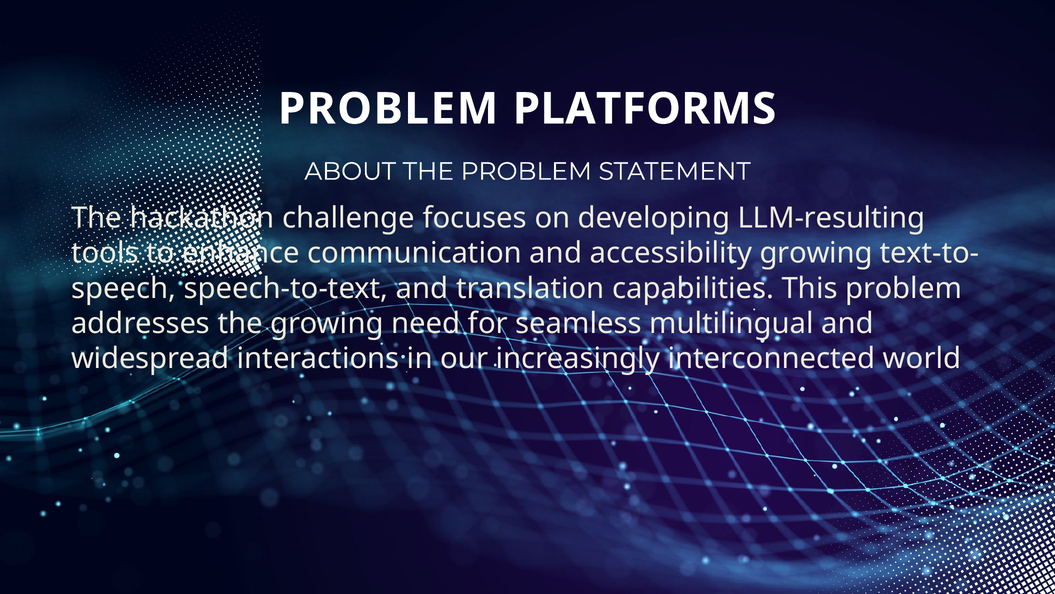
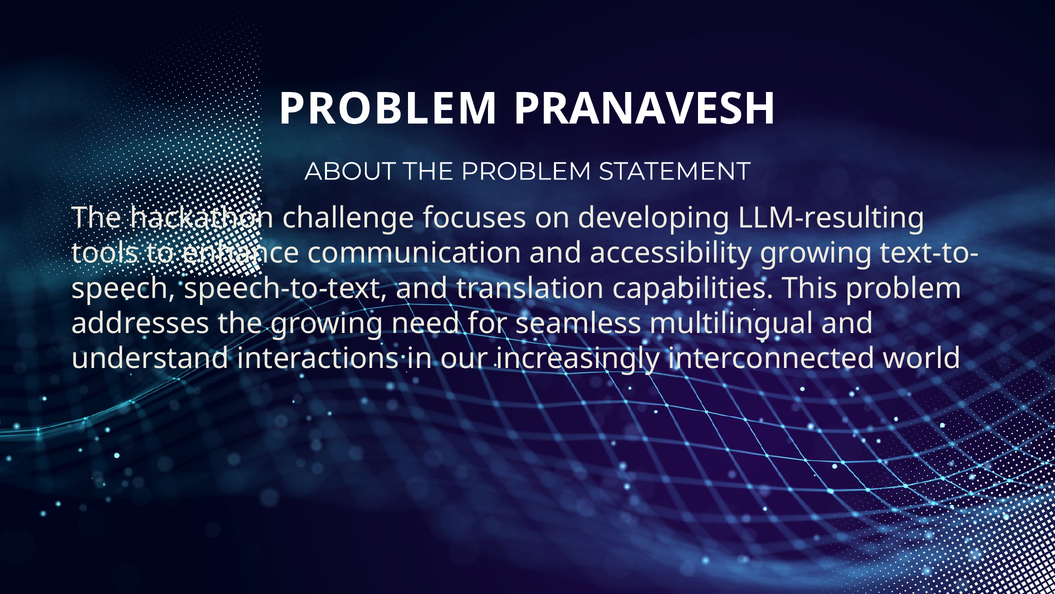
PLATFORMS: PLATFORMS -> PRANAVESH (645, 109)
widespread: widespread -> understand (150, 358)
